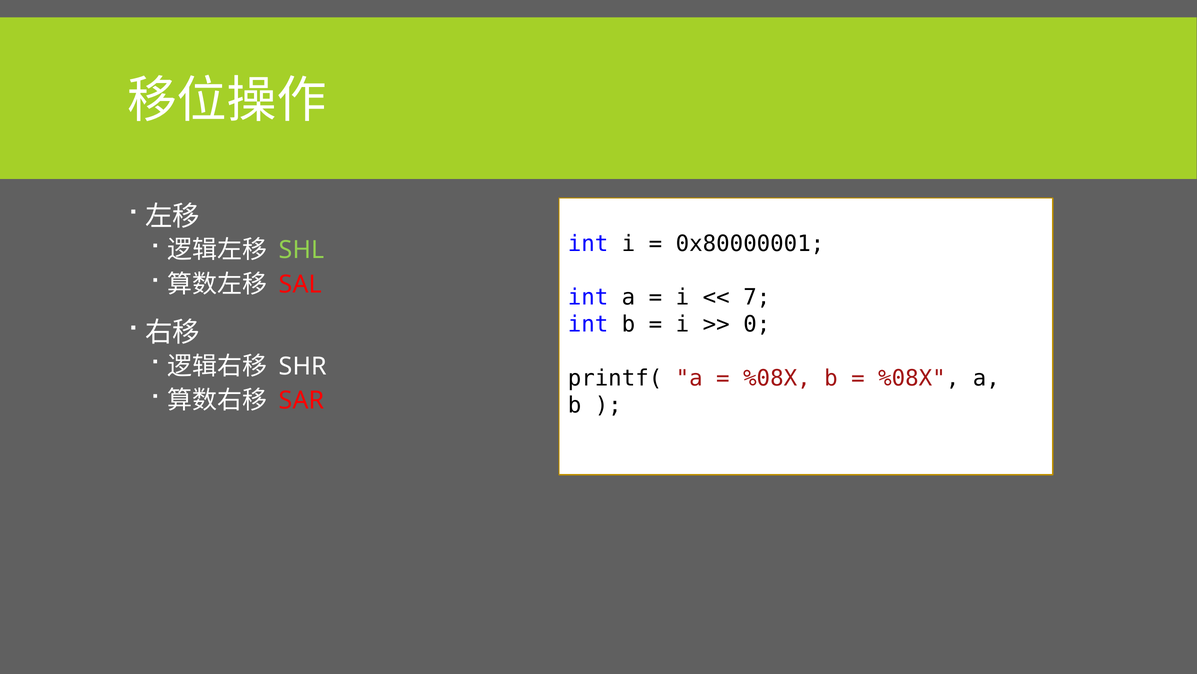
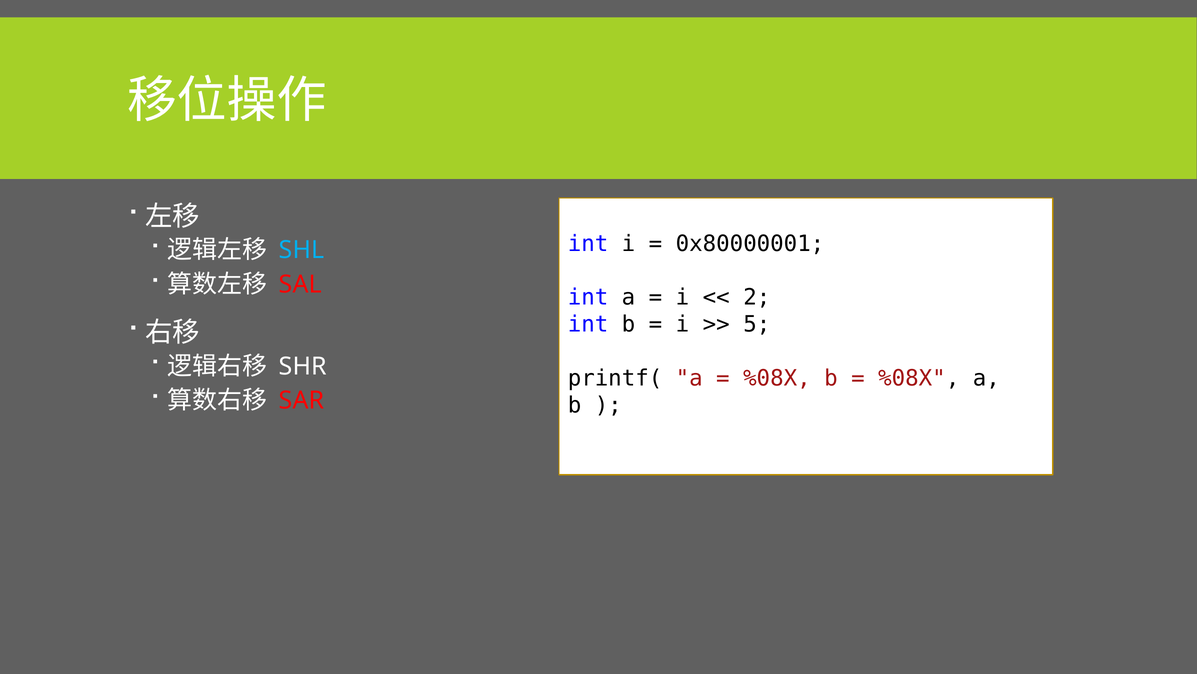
SHL colour: light green -> light blue (302, 250)
7: 7 -> 2 (757, 297)
0: 0 -> 5 (757, 324)
